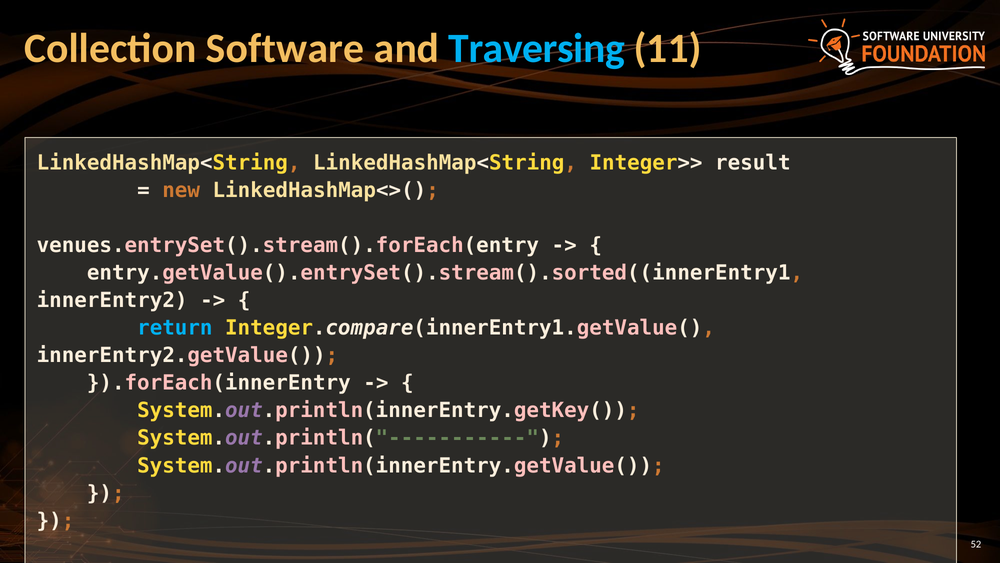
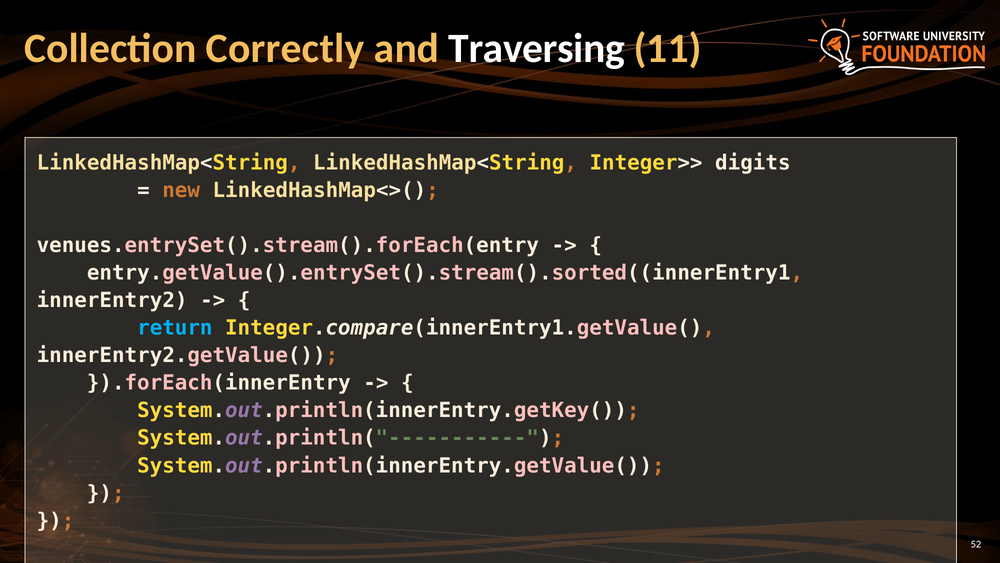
Software: Software -> Correctly (285, 49)
Traversing colour: light blue -> white (537, 49)
result: result -> digits (753, 163)
